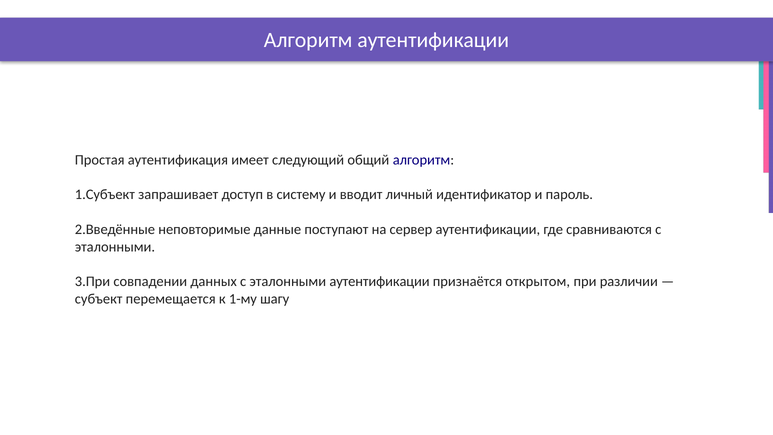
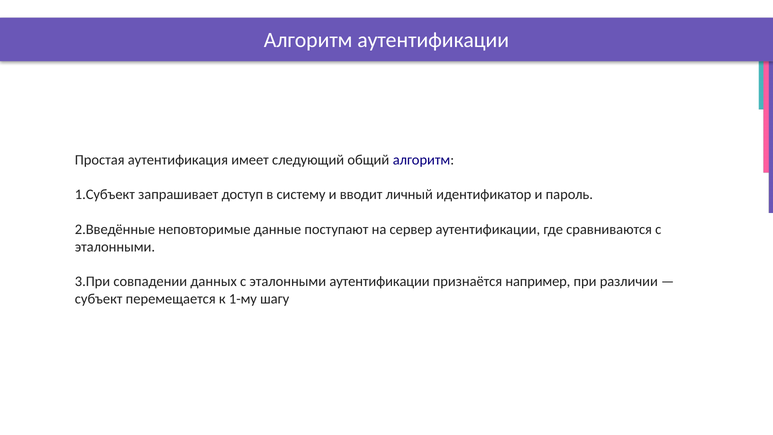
открытом: открытом -> например (538, 281)
